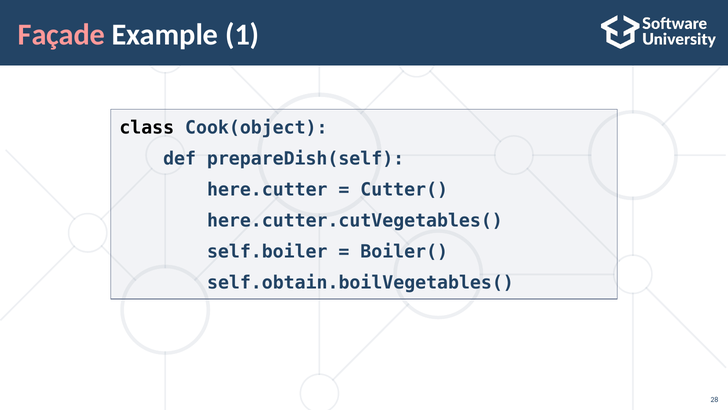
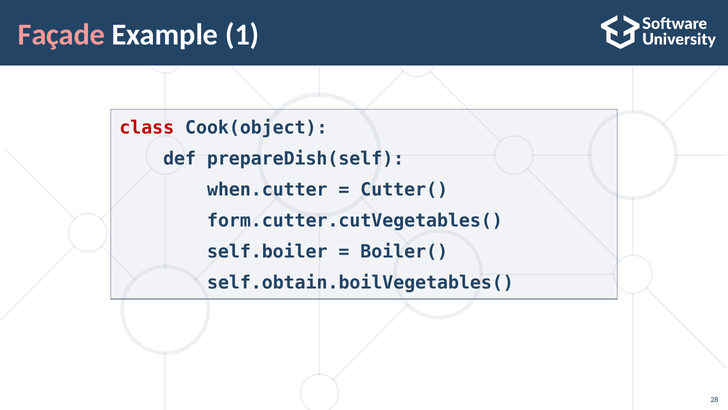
class colour: black -> red (147, 128)
here.cutter: here.cutter -> when.cutter (267, 190)
here.cutter.cutVegetables(: here.cutter.cutVegetables( -> form.cutter.cutVegetables( (355, 221)
